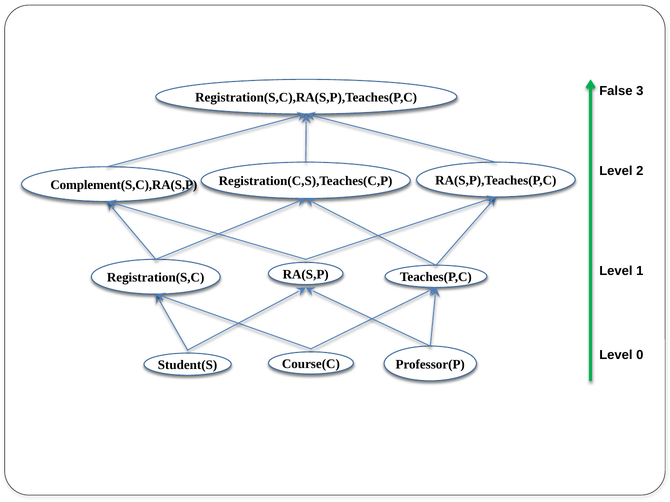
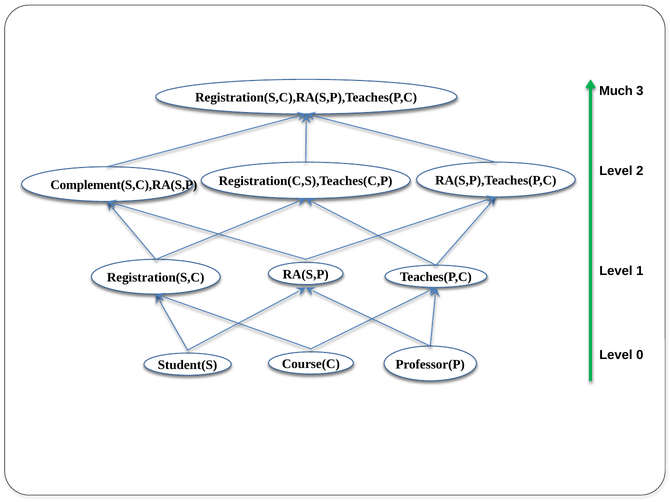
False: False -> Much (616, 91)
